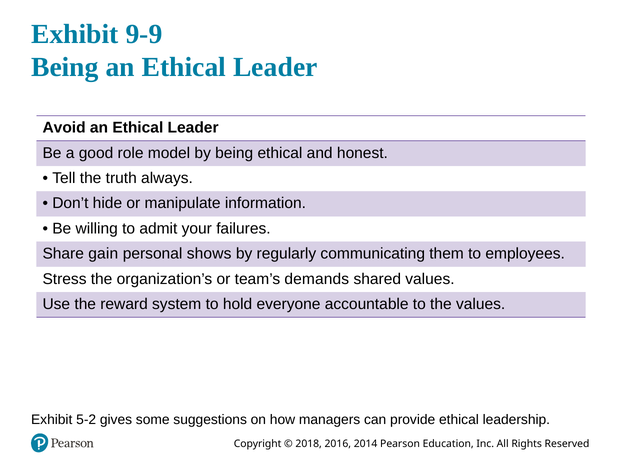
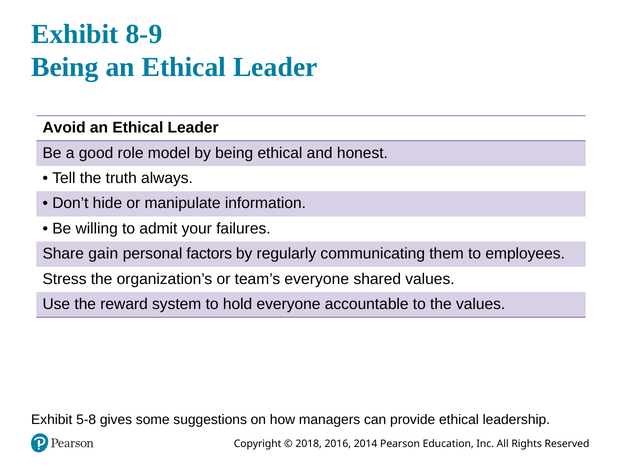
9-9: 9-9 -> 8-9 (144, 34)
shows: shows -> factors (209, 254)
team’s demands: demands -> everyone (317, 279)
5-2: 5-2 -> 5-8 (86, 420)
